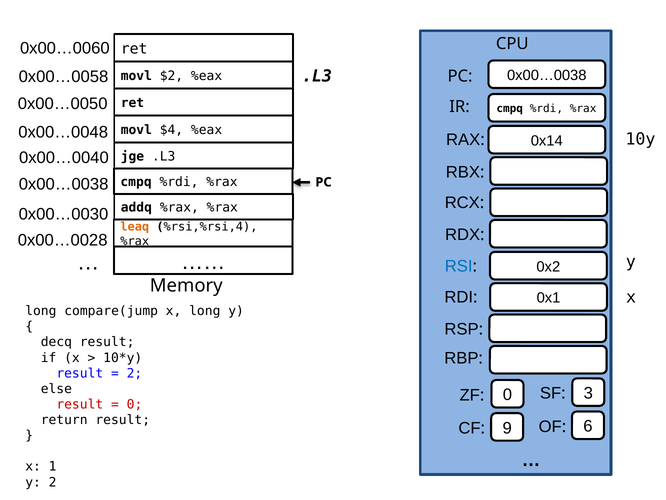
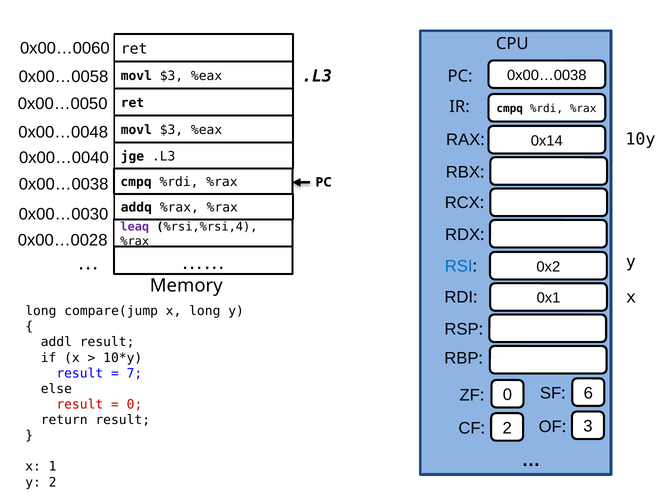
$2: $2 -> $3 (171, 76)
$4: $4 -> $3 (171, 130)
leaq colour: orange -> purple (135, 226)
decq: decq -> addl (56, 342)
2: 2 -> 7 (134, 373)
3: 3 -> 6 (588, 393)
9: 9 -> 2 (507, 428)
6: 6 -> 3 (588, 426)
